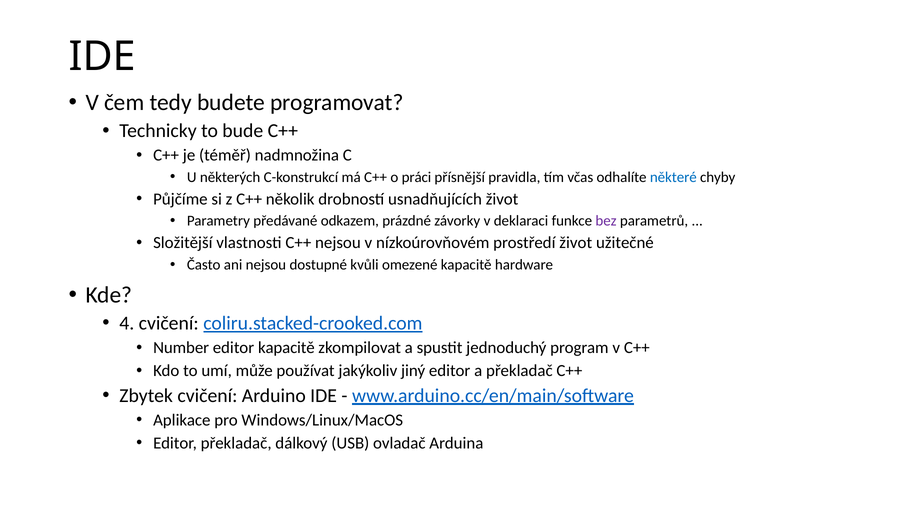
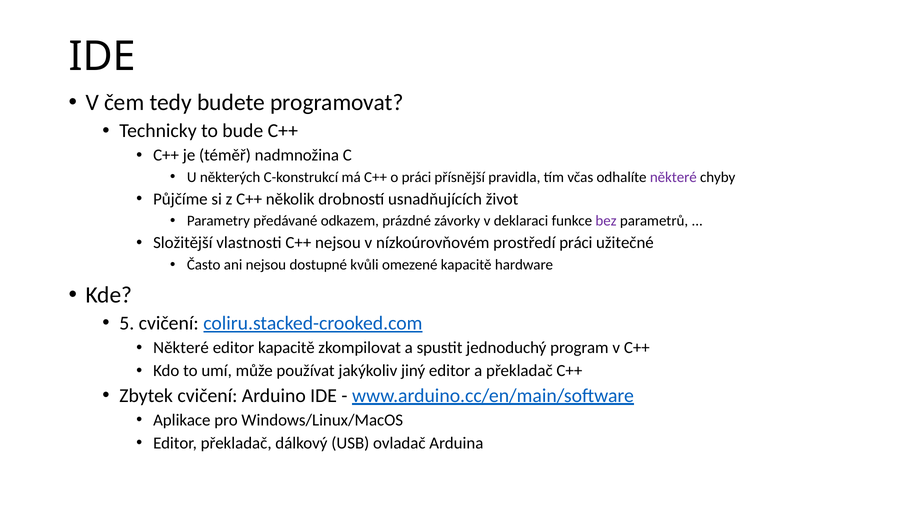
některé colour: blue -> purple (673, 177)
prostředí život: život -> práci (576, 243)
4: 4 -> 5 (127, 323)
Number: Number -> Některé (181, 348)
